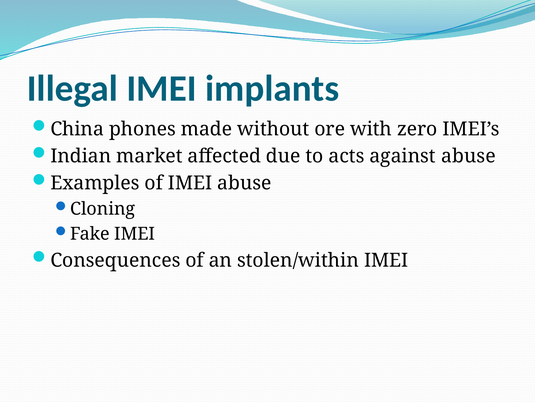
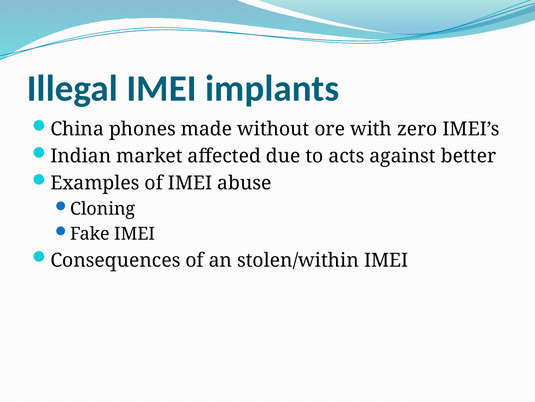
against abuse: abuse -> better (469, 156)
